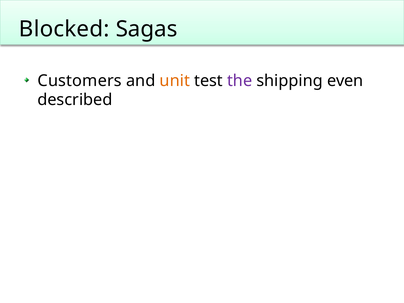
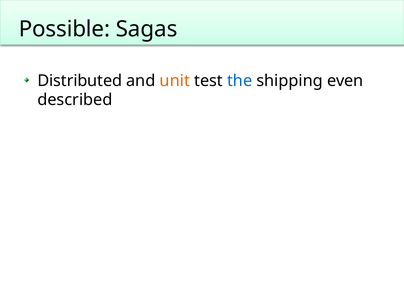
Blocked: Blocked -> Possible (64, 29)
Customers: Customers -> Distributed (80, 81)
the colour: purple -> blue (240, 81)
